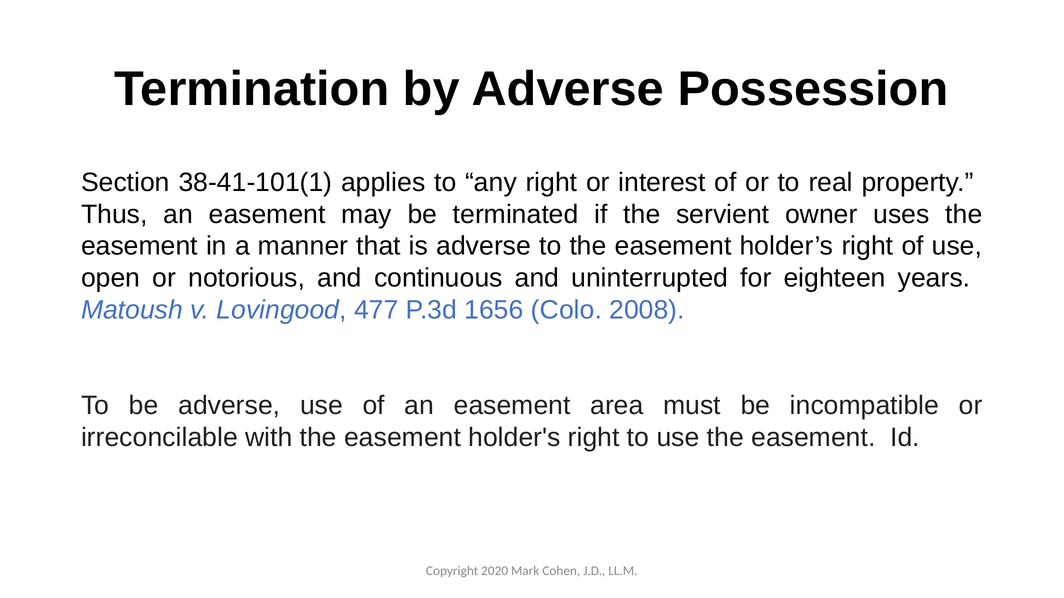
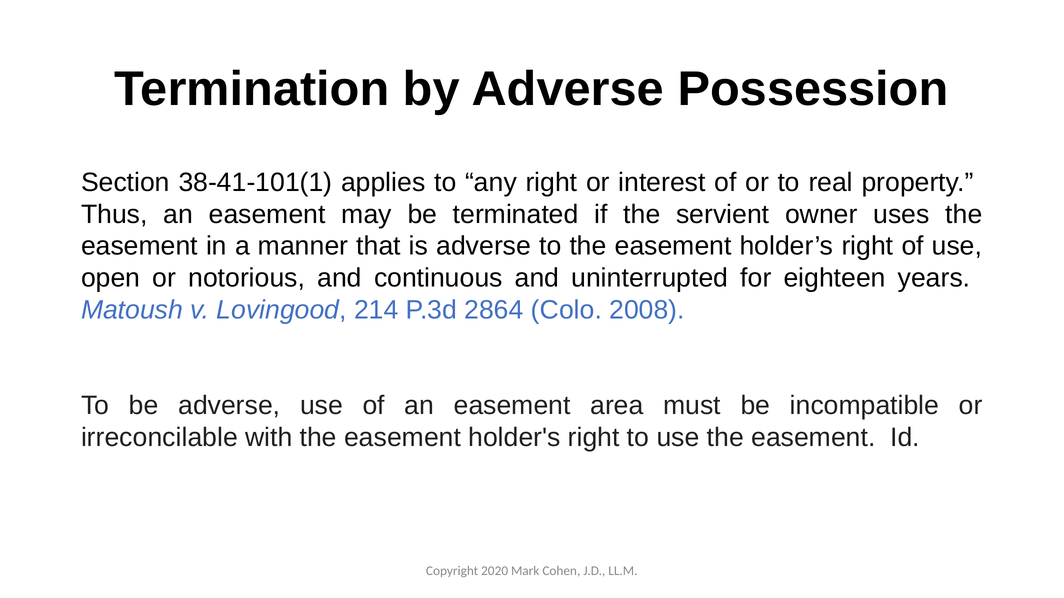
477: 477 -> 214 (376, 310)
1656: 1656 -> 2864 (494, 310)
